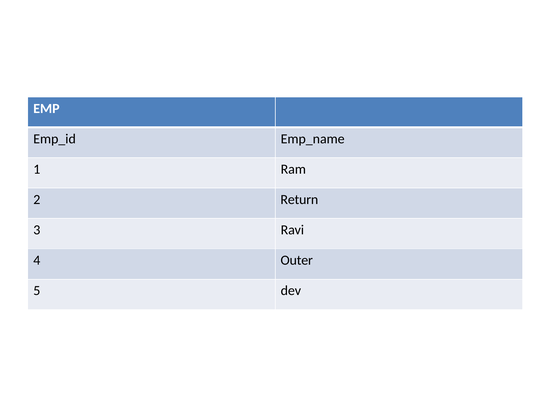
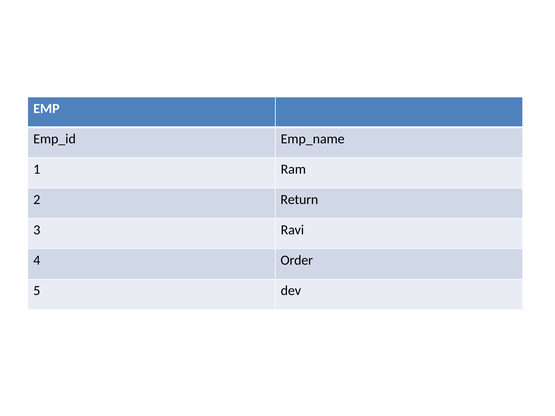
Outer: Outer -> Order (297, 260)
